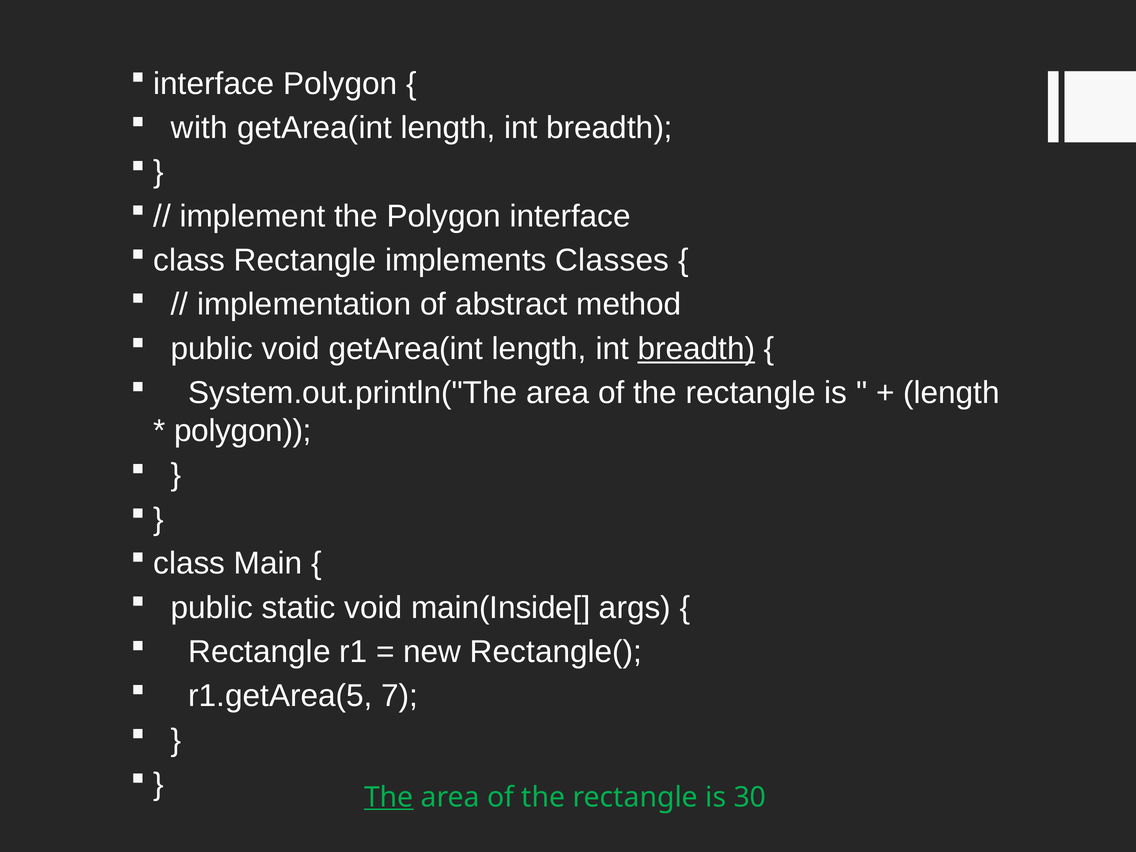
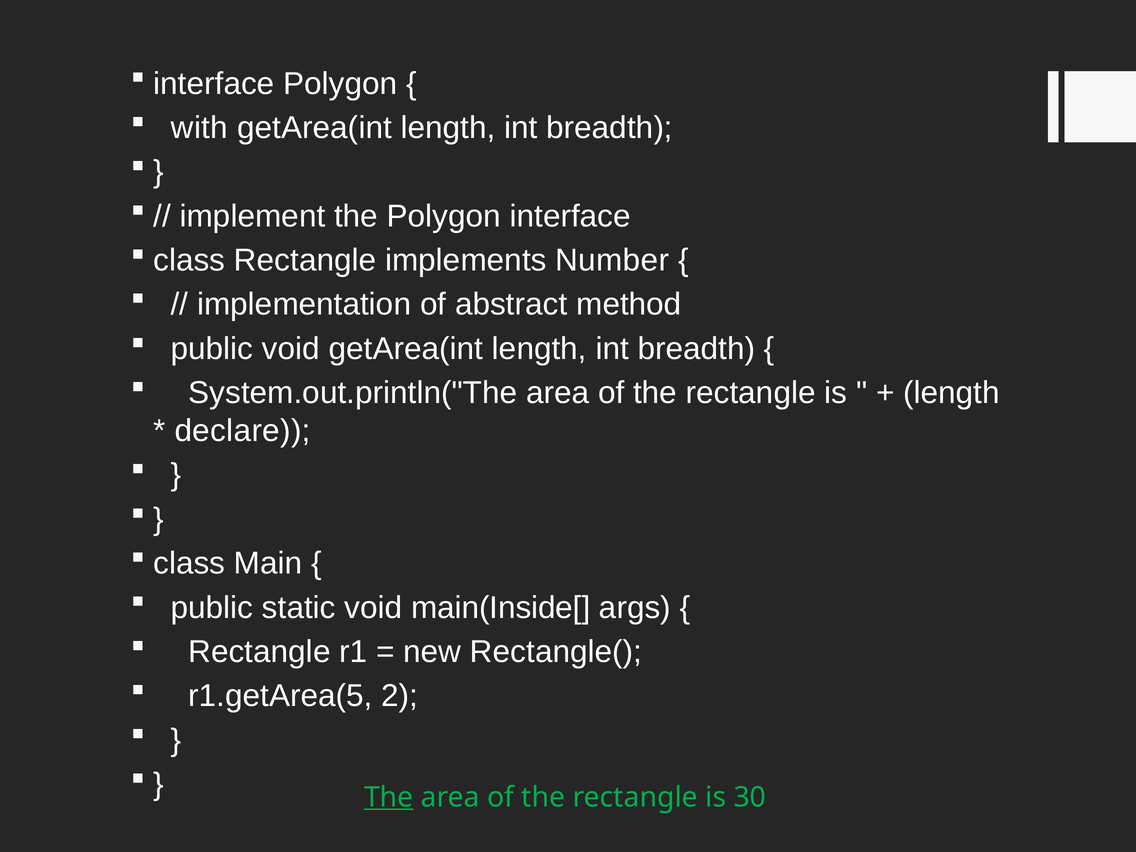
Classes: Classes -> Number (612, 260)
breadth underline: present -> none (696, 349)
polygon: polygon -> declare (243, 431)
7: 7 -> 2 (400, 696)
